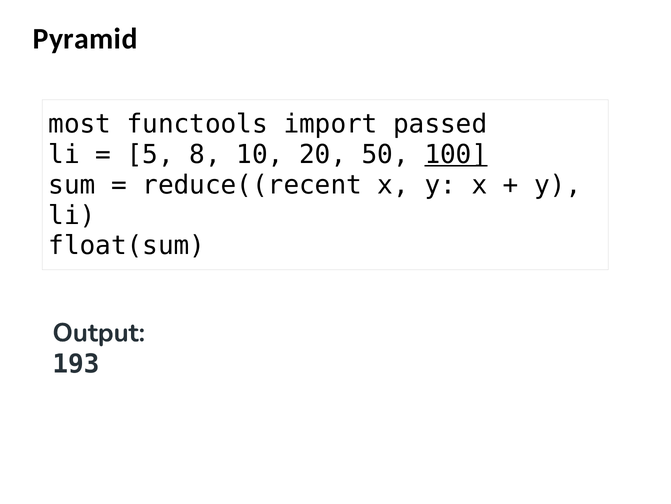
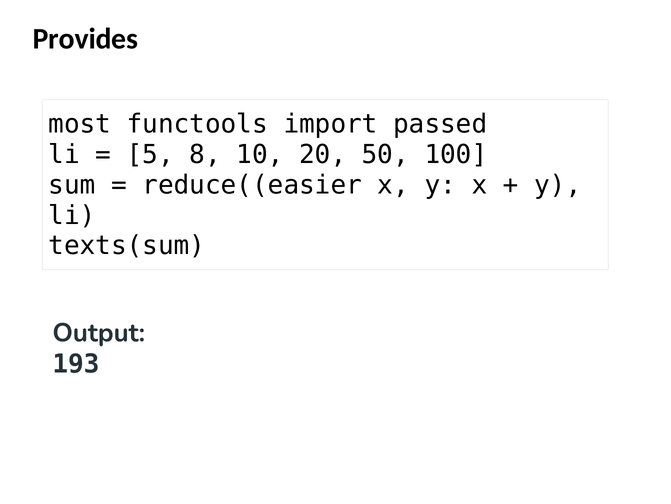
Pyramid: Pyramid -> Provides (85, 39)
100 underline: present -> none (456, 154)
reduce((recent: reduce((recent -> reduce((easier (252, 185)
float(sum: float(sum -> texts(sum (127, 245)
